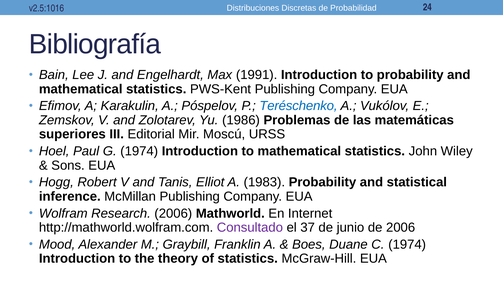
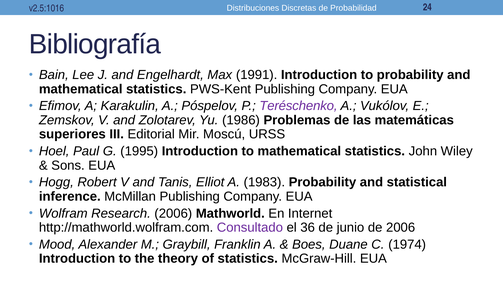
Teréschenko colour: blue -> purple (298, 106)
G 1974: 1974 -> 1995 (139, 151)
37: 37 -> 36 (308, 227)
